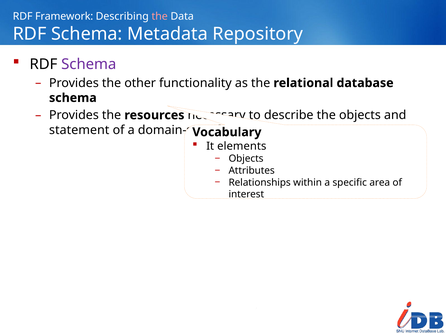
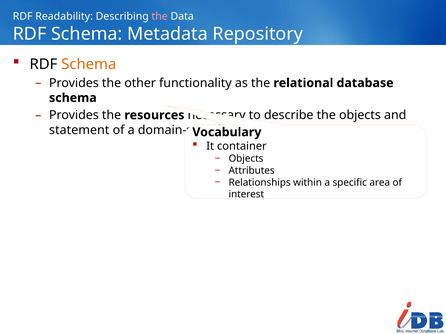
Framework: Framework -> Readability (64, 16)
Schema colour: purple -> orange (89, 64)
elements: elements -> container (242, 146)
